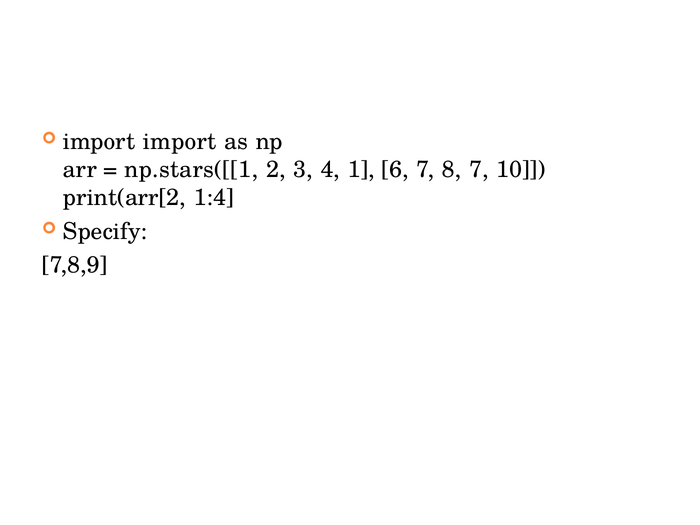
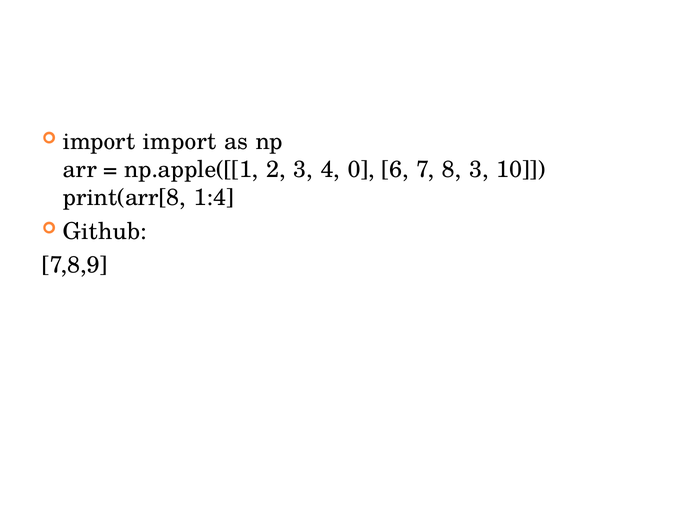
np.stars([[1: np.stars([[1 -> np.apple([[1 (191, 170)
1: 1 -> 0 (361, 170)
8 7: 7 -> 3 (479, 170)
print(arr[2: print(arr[2 -> print(arr[8 (124, 198)
Specify: Specify -> Github (105, 231)
